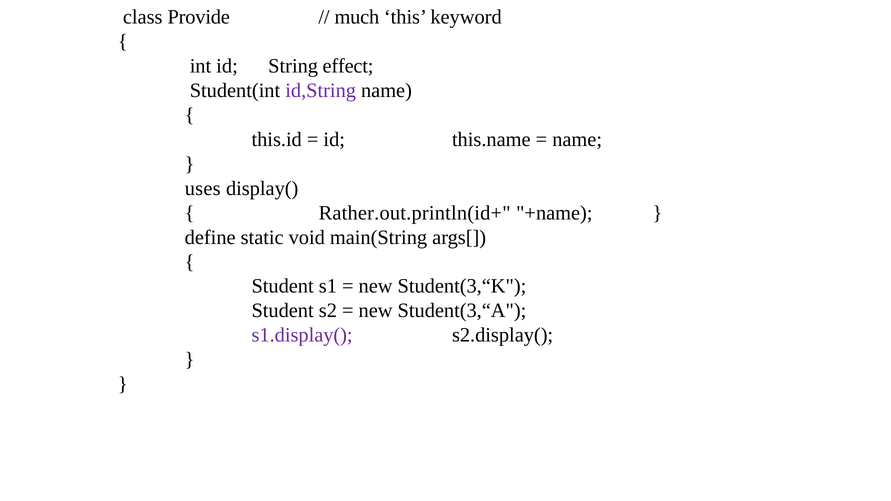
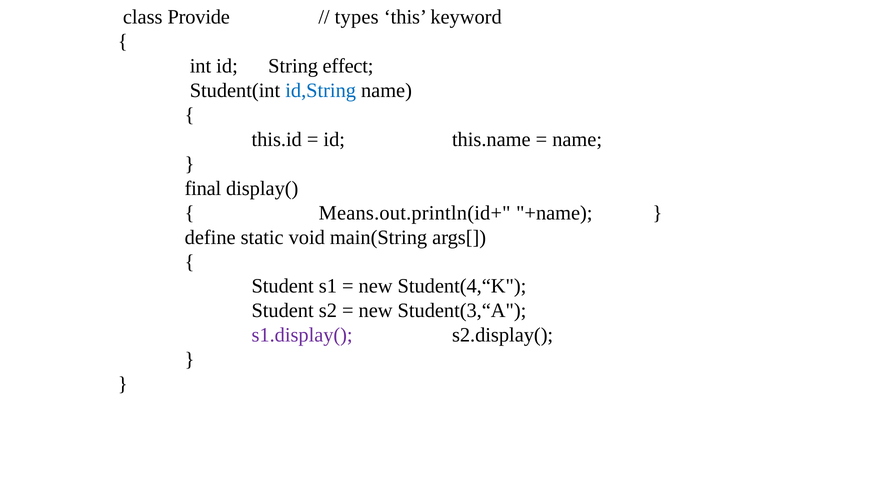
much: much -> types (357, 17)
id,String colour: purple -> blue (321, 90)
uses: uses -> final (203, 188)
Rather.out.println(id+: Rather.out.println(id+ -> Means.out.println(id+ (415, 213)
Student(3,“K: Student(3,“K -> Student(4,“K (462, 286)
